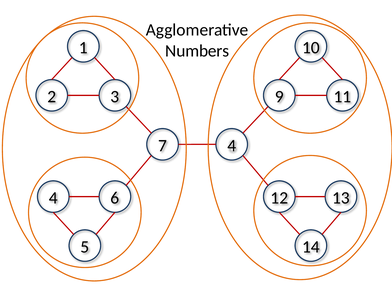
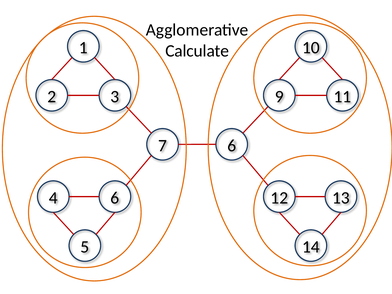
Numbers: Numbers -> Calculate (197, 51)
7 4: 4 -> 6 (232, 146)
